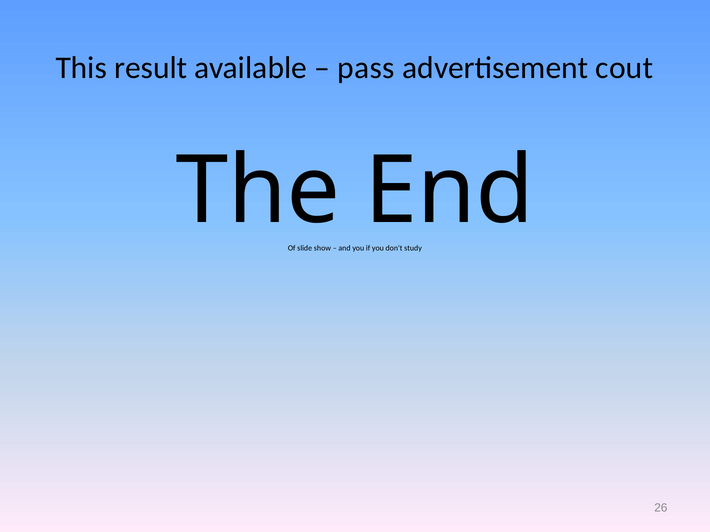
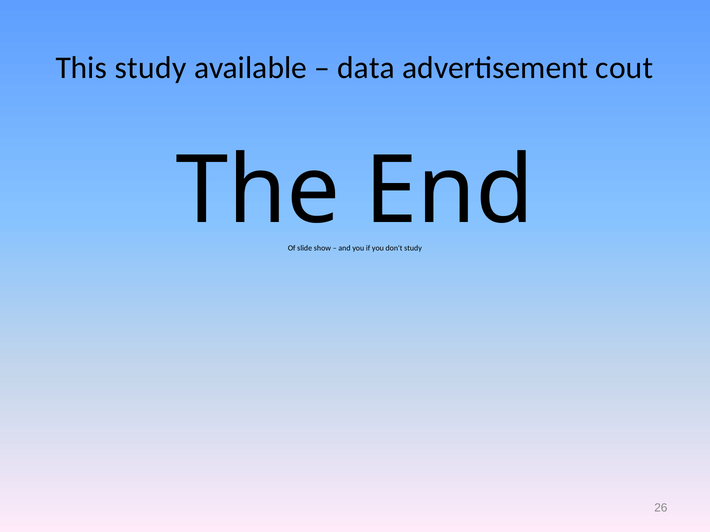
This result: result -> study (151, 68)
pass: pass -> data (366, 68)
